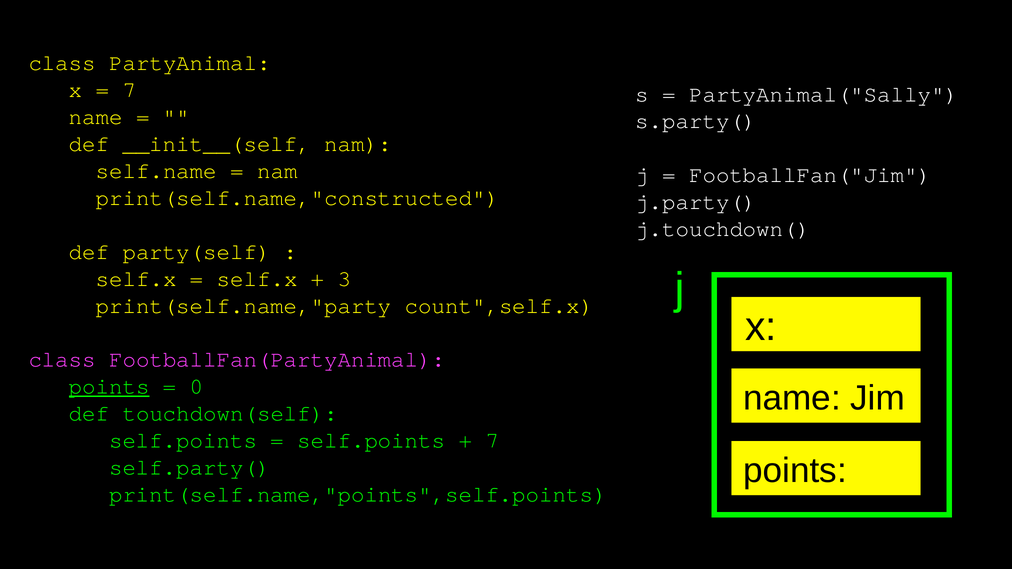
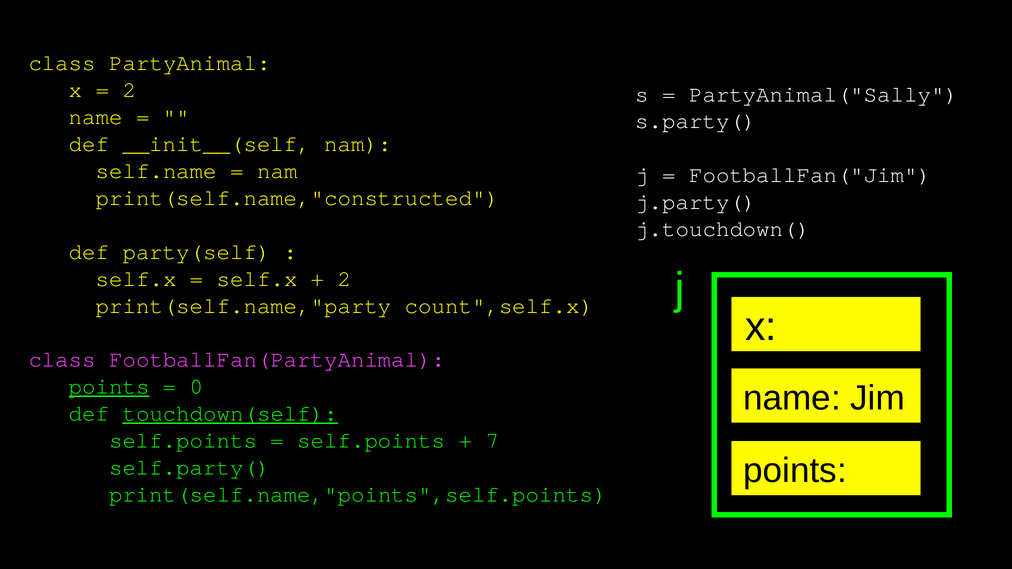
7: 7 -> 2 (129, 90)
3: 3 -> 2 (345, 279)
touchdown(self underline: none -> present (230, 414)
